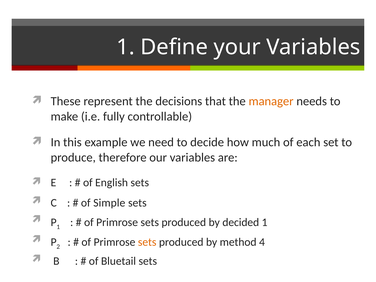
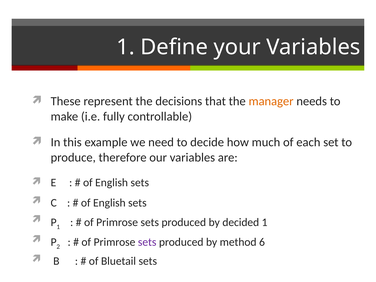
Simple: Simple -> English (109, 203)
sets colour: orange -> purple (147, 242)
4: 4 -> 6 (262, 242)
